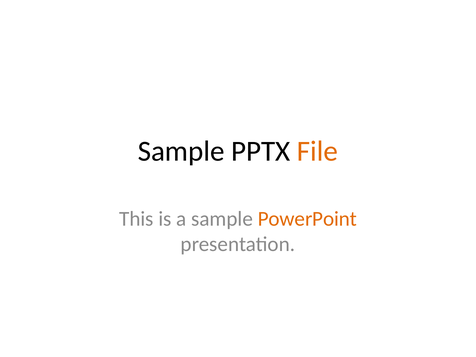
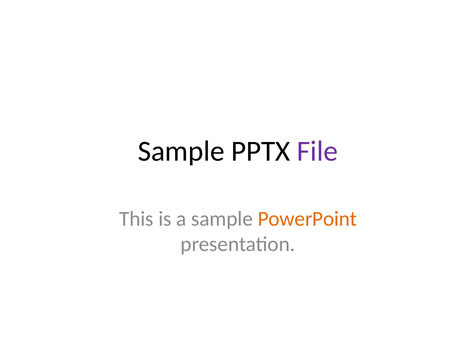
File colour: orange -> purple (317, 151)
